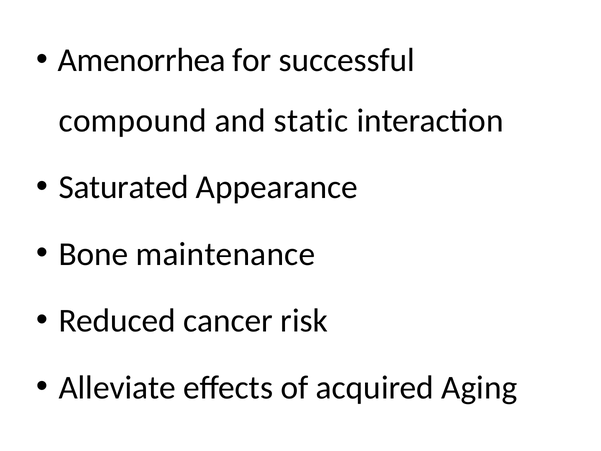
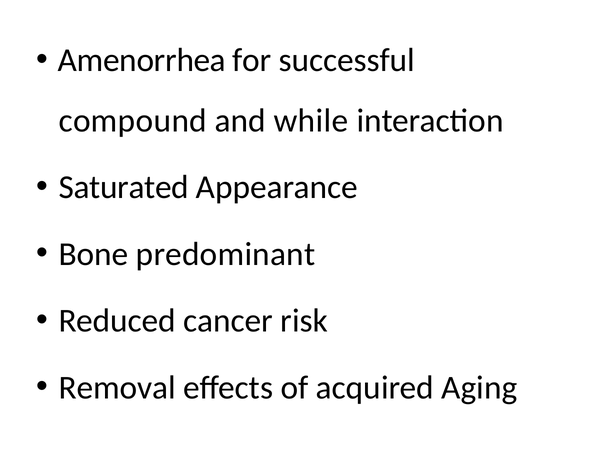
static: static -> while (311, 120)
maintenance: maintenance -> predominant (226, 254)
Alleviate: Alleviate -> Removal (117, 387)
